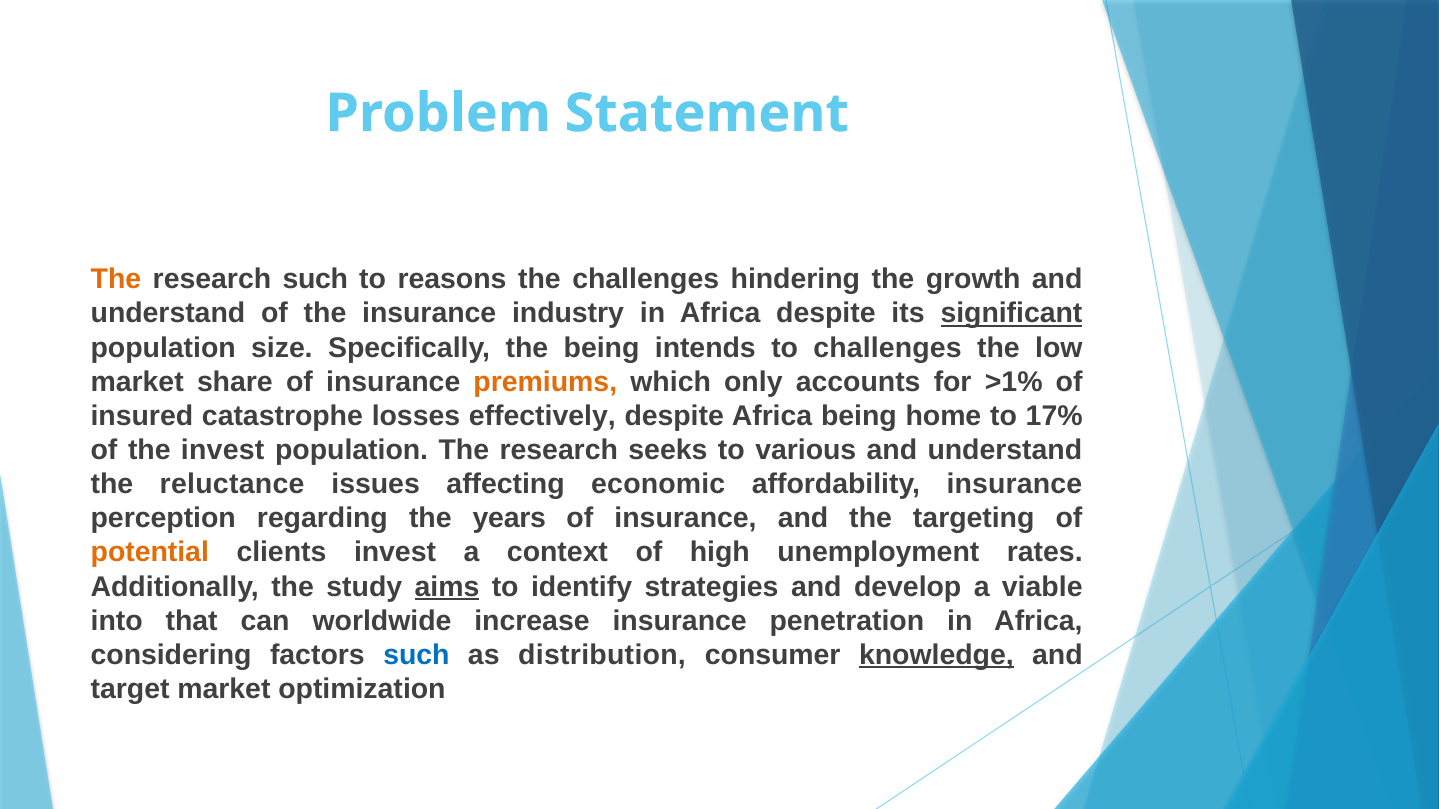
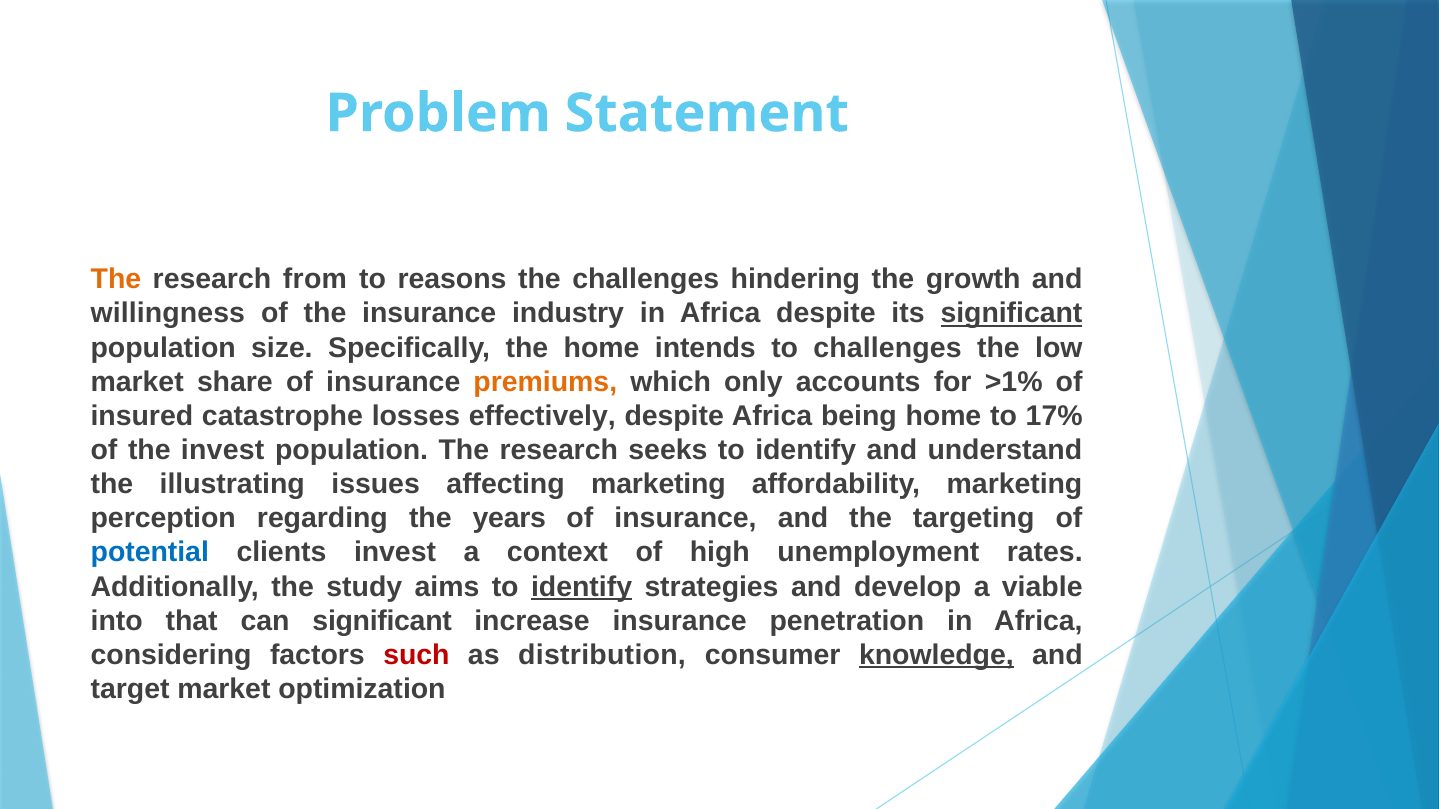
research such: such -> from (315, 279)
understand: understand -> willingness (168, 314)
the being: being -> home (602, 348)
seeks to various: various -> identify (806, 450)
reluctance: reluctance -> illustrating (232, 484)
affecting economic: economic -> marketing (658, 484)
affordability insurance: insurance -> marketing (1015, 484)
potential colour: orange -> blue (150, 553)
aims underline: present -> none (447, 587)
identify underline: none -> present (582, 587)
can worldwide: worldwide -> significant (382, 621)
such colour: blue -> red (416, 655)
